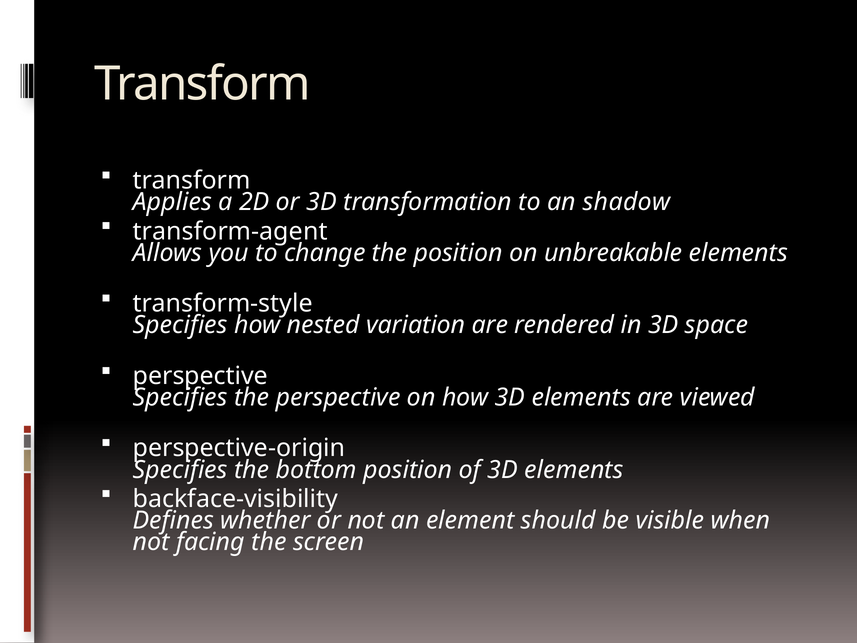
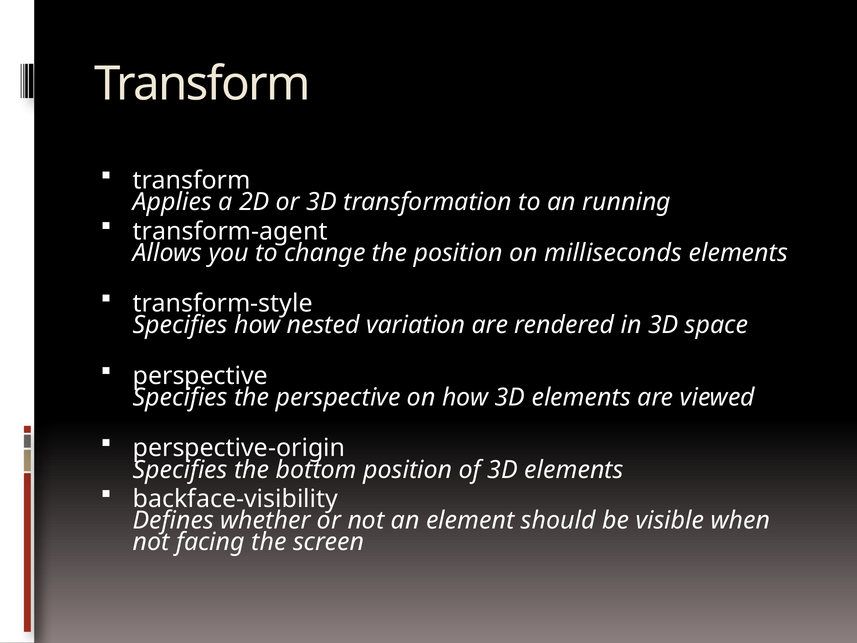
shadow: shadow -> running (627, 202)
unbreakable: unbreakable -> milliseconds (613, 253)
